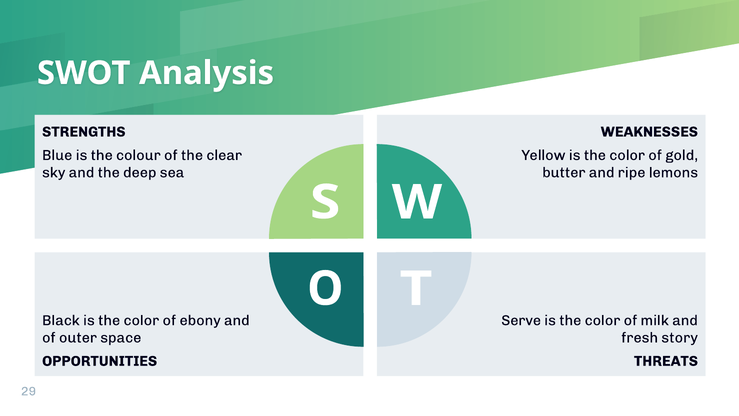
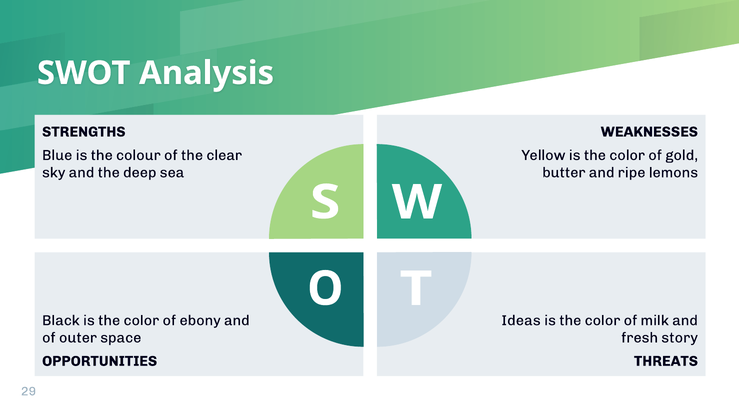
Serve: Serve -> Ideas (521, 320)
